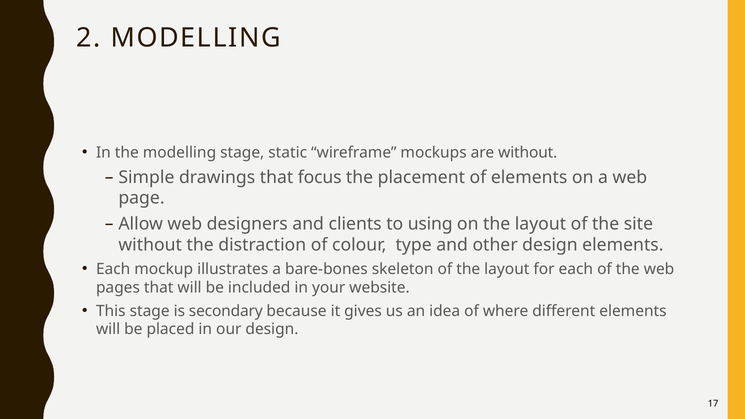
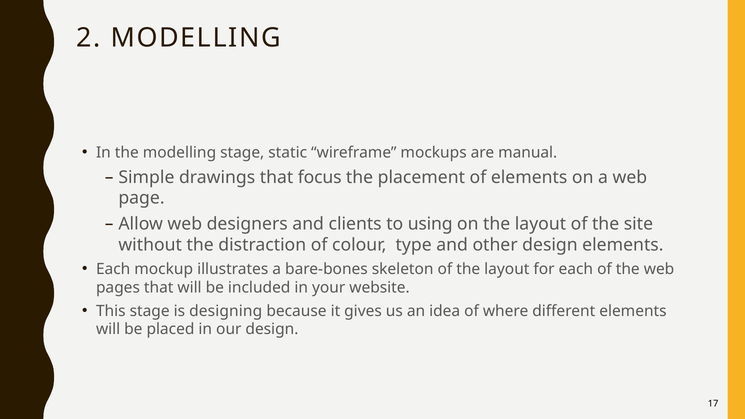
are without: without -> manual (528, 153)
secondary: secondary -> designing (226, 311)
